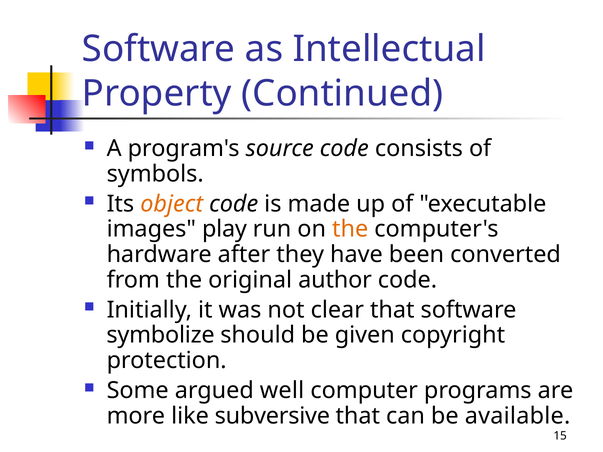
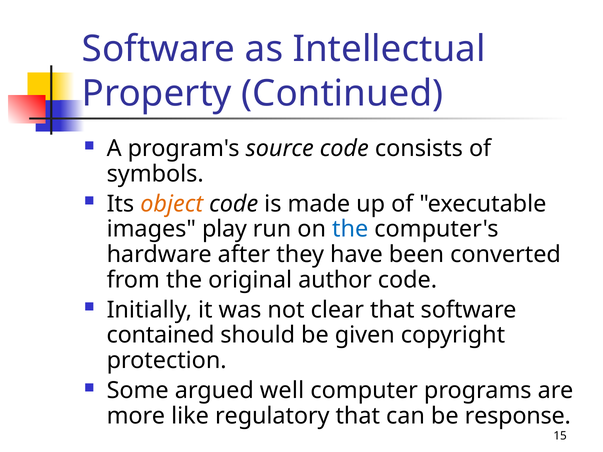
the colour: orange -> blue (350, 229)
symbolize: symbolize -> contained (161, 335)
subversive: subversive -> regulatory (272, 416)
available: available -> response (518, 416)
